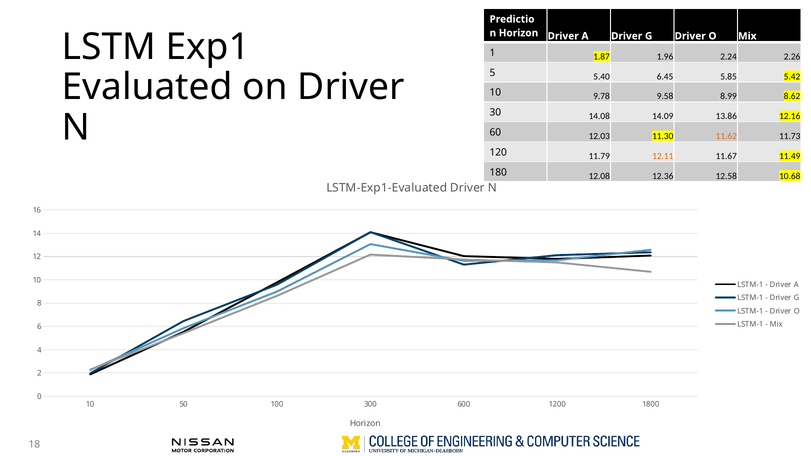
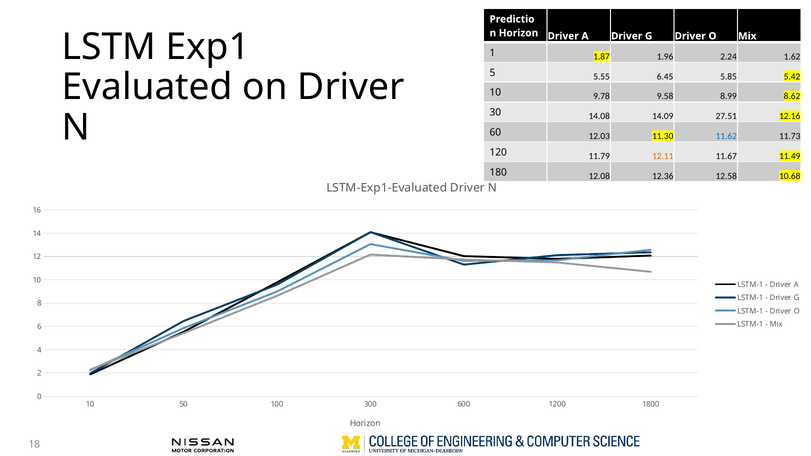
2.26: 2.26 -> 1.62 (792, 57)
5.40: 5.40 -> 5.55 (602, 77)
13.86: 13.86 -> 27.51 (726, 116)
11.62 colour: orange -> blue (726, 136)
